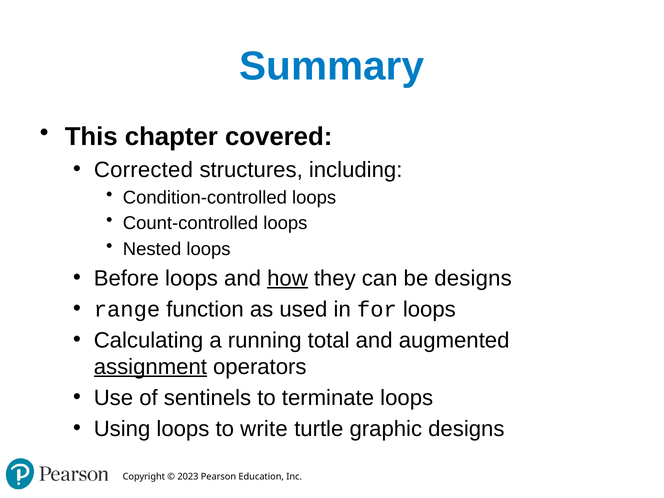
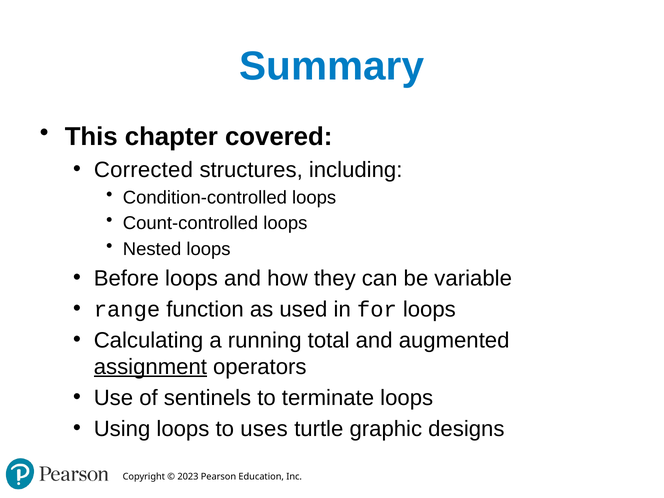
how underline: present -> none (287, 278)
be designs: designs -> variable (473, 278)
write: write -> uses (264, 429)
